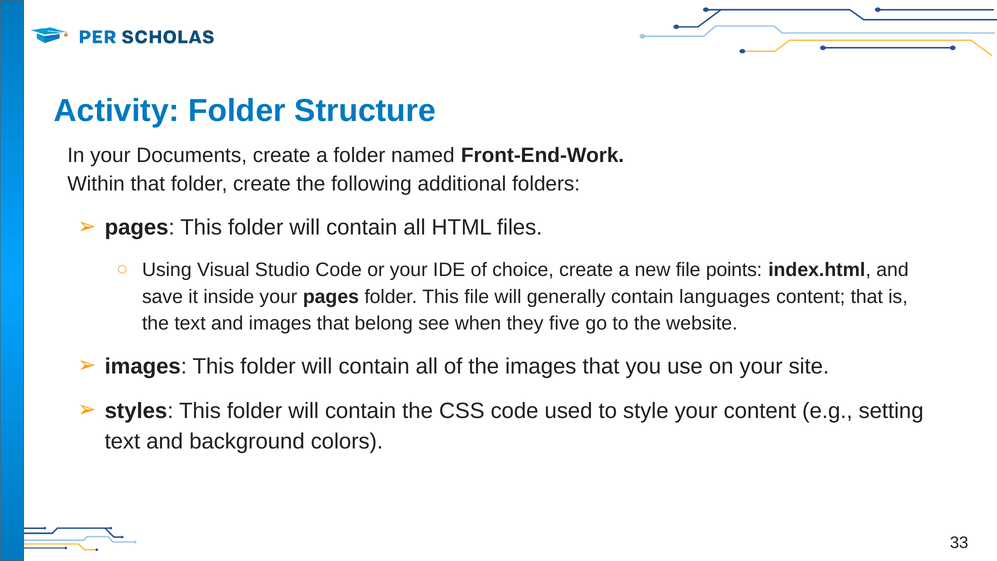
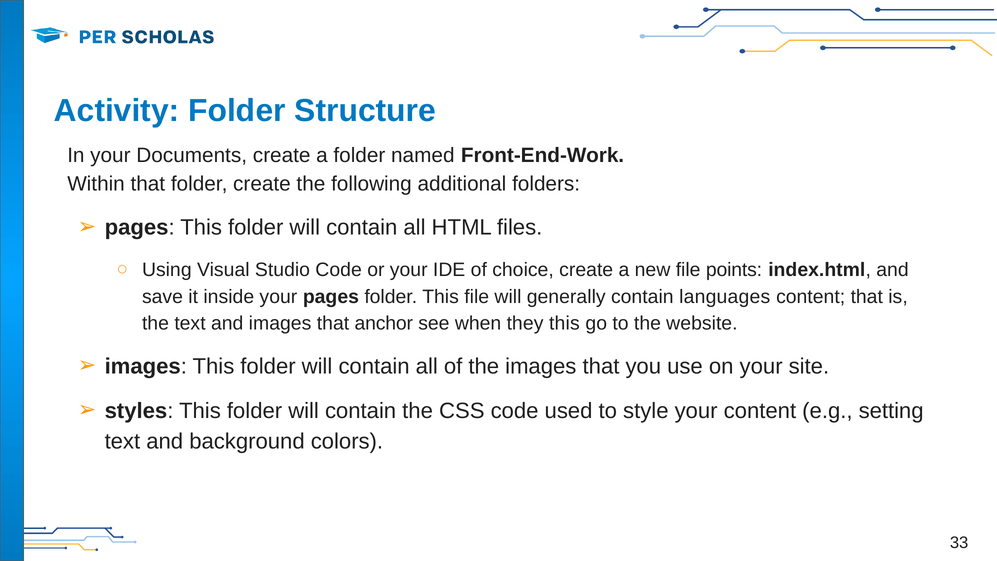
belong: belong -> anchor (384, 323)
they five: five -> this (564, 323)
